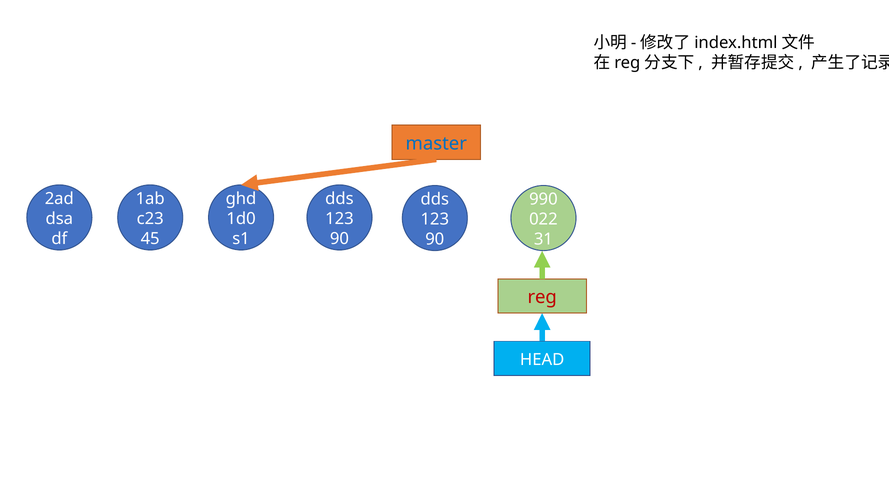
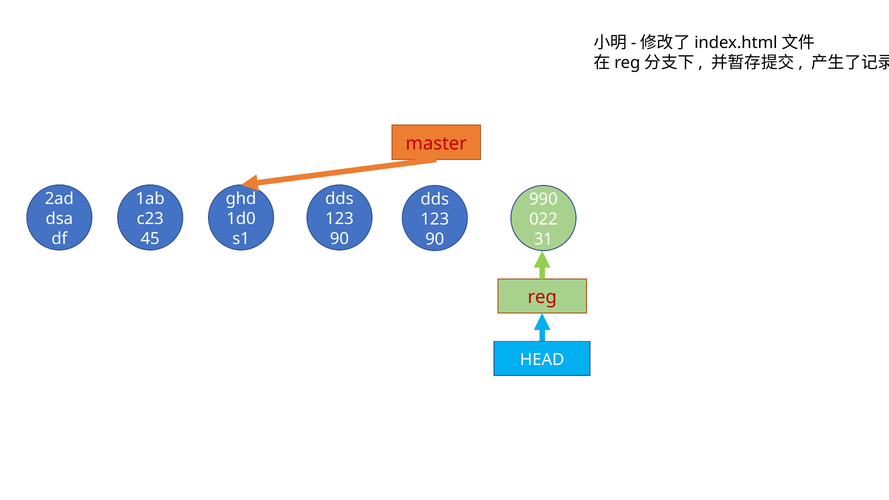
master colour: blue -> red (436, 144)
